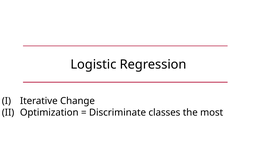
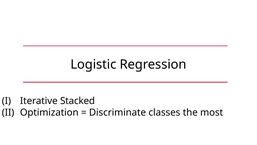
Change: Change -> Stacked (78, 101)
